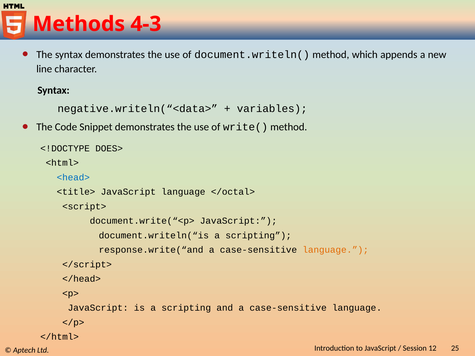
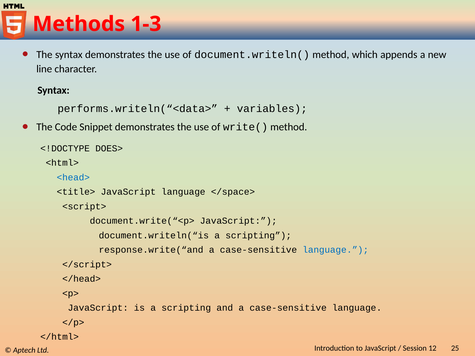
4-3: 4-3 -> 1-3 (146, 24)
negative.writeln(“<data>: negative.writeln(“<data> -> performs.writeln(“<data> (138, 109)
</octal>: </octal> -> </space> (233, 192)
language colour: orange -> blue (336, 250)
